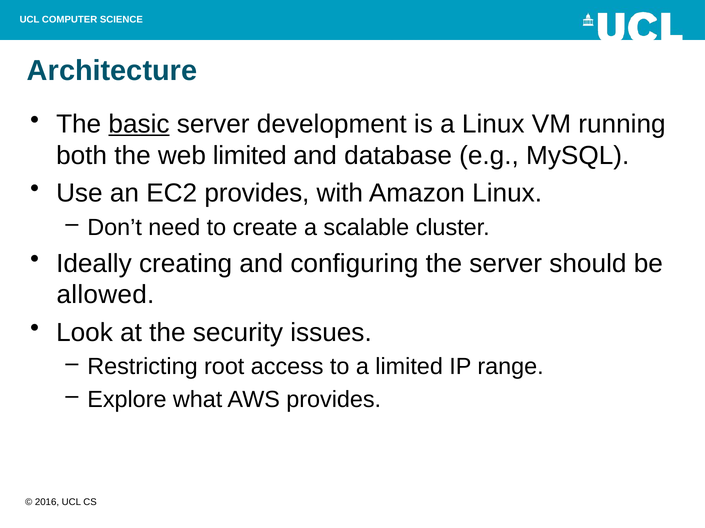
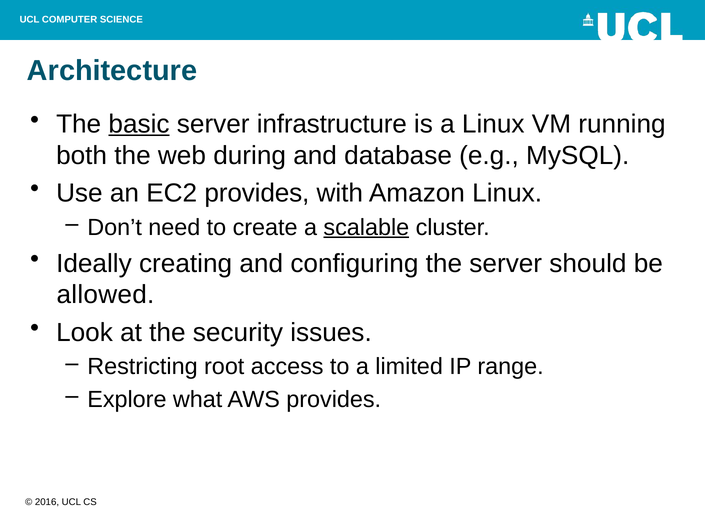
development: development -> infrastructure (332, 124)
web limited: limited -> during (250, 156)
scalable underline: none -> present (366, 228)
